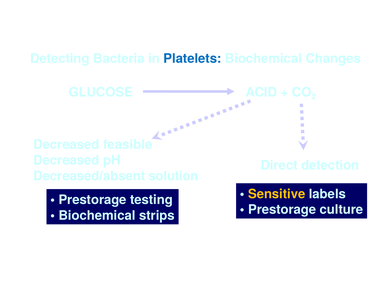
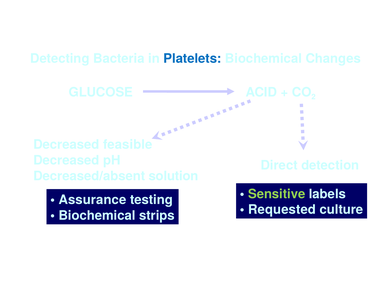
Sensitive colour: yellow -> light green (277, 194)
Prestorage: Prestorage -> Assurance (92, 200)
Prestorage: Prestorage -> Requested (282, 210)
